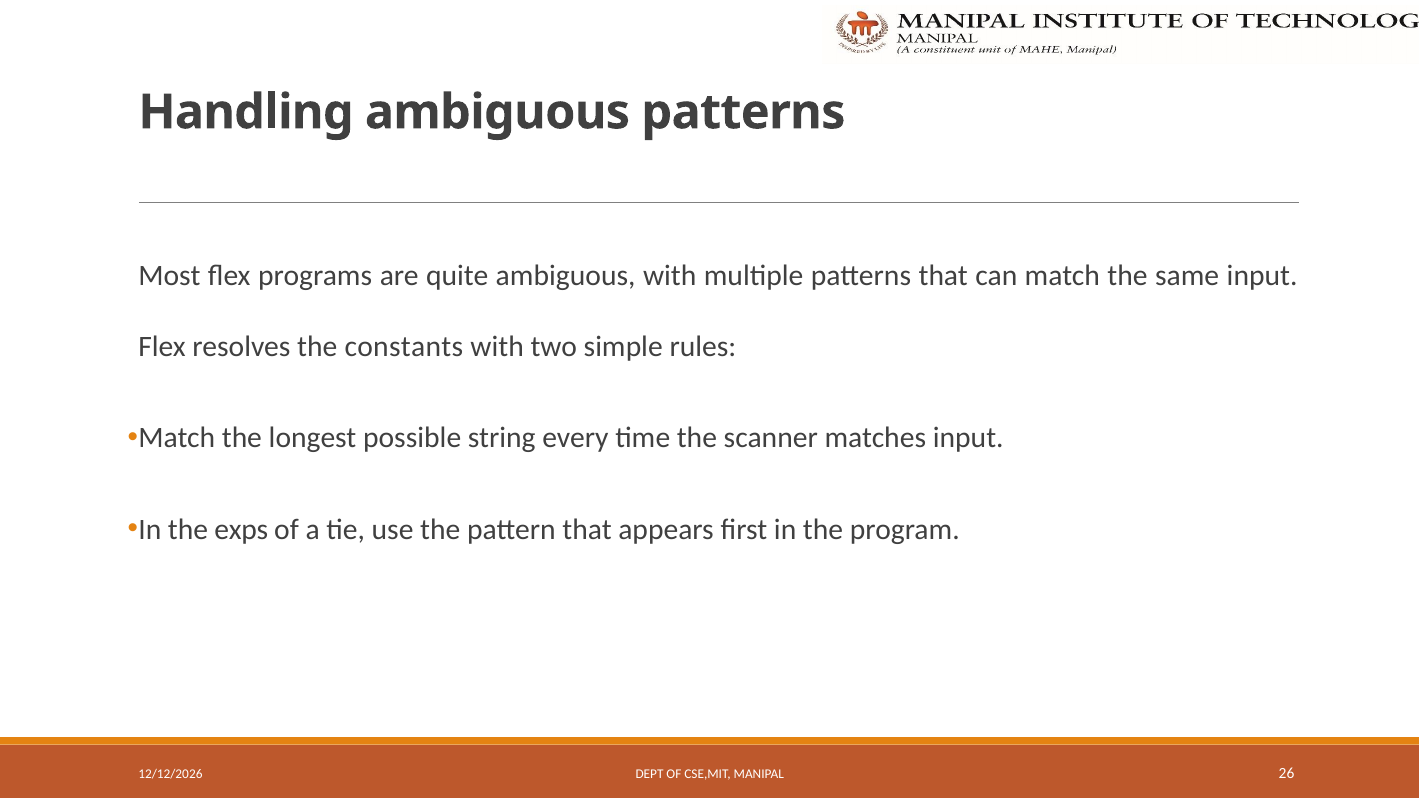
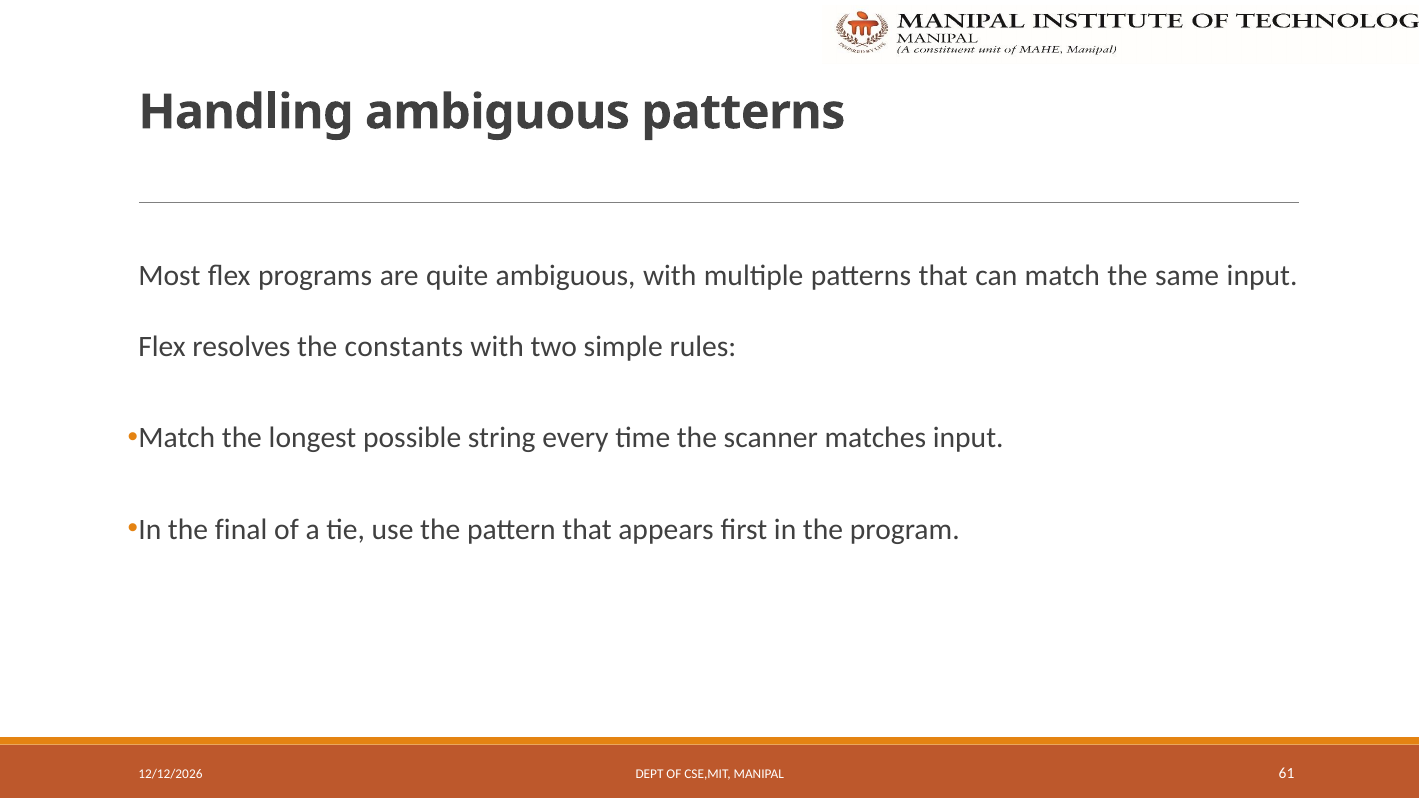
exps: exps -> final (241, 530)
26: 26 -> 61 (1287, 774)
